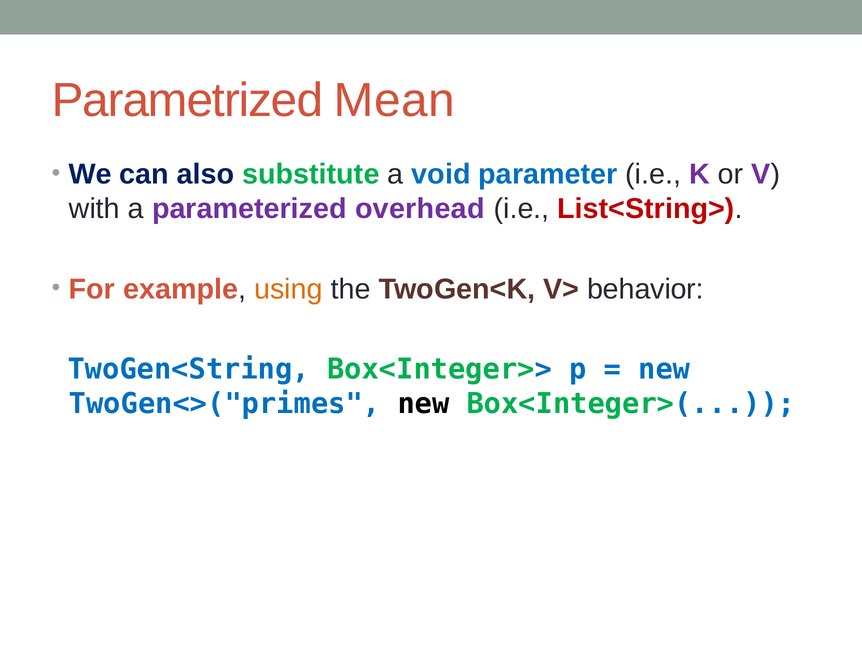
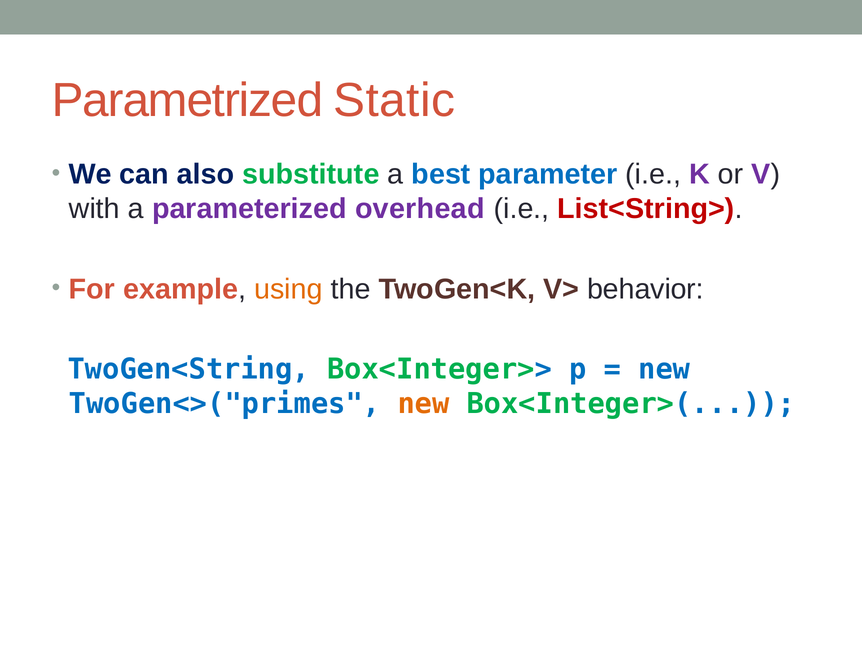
Mean: Mean -> Static (394, 100)
void: void -> best (441, 174)
new colour: black -> orange (423, 404)
